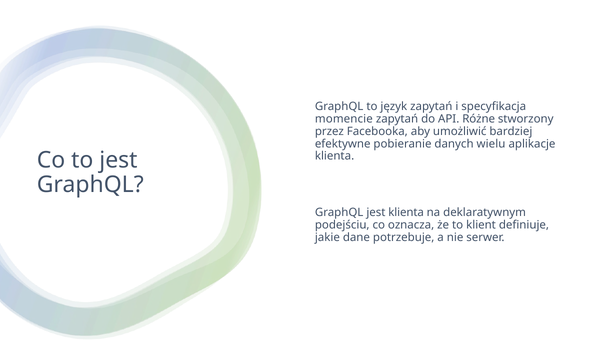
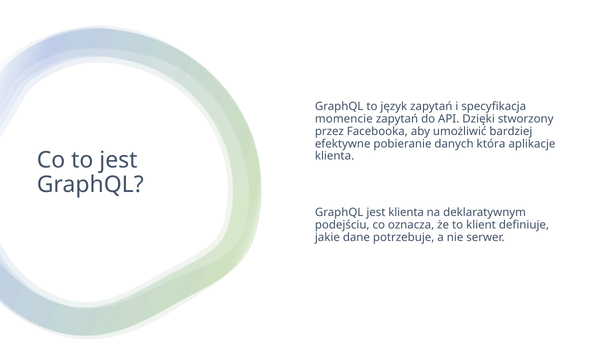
Różne: Różne -> Dzięki (479, 119)
wielu: wielu -> która (491, 144)
